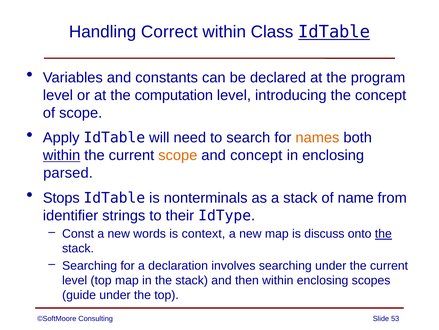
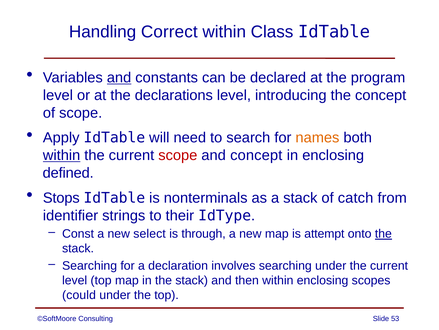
IdTable underline: present -> none (334, 32)
and underline: none -> present (119, 77)
computation: computation -> declarations (174, 95)
scope colour: orange -> red (178, 155)
parsed: parsed -> defined (68, 173)
name: name -> catch (356, 197)
words: words -> select (150, 233)
context: context -> through (204, 233)
discuss: discuss -> attempt (324, 233)
guide: guide -> could (79, 294)
